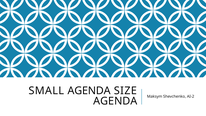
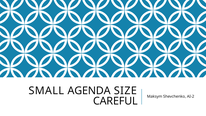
AGENDA: AGENDA -> CAREFUL (115, 101)
